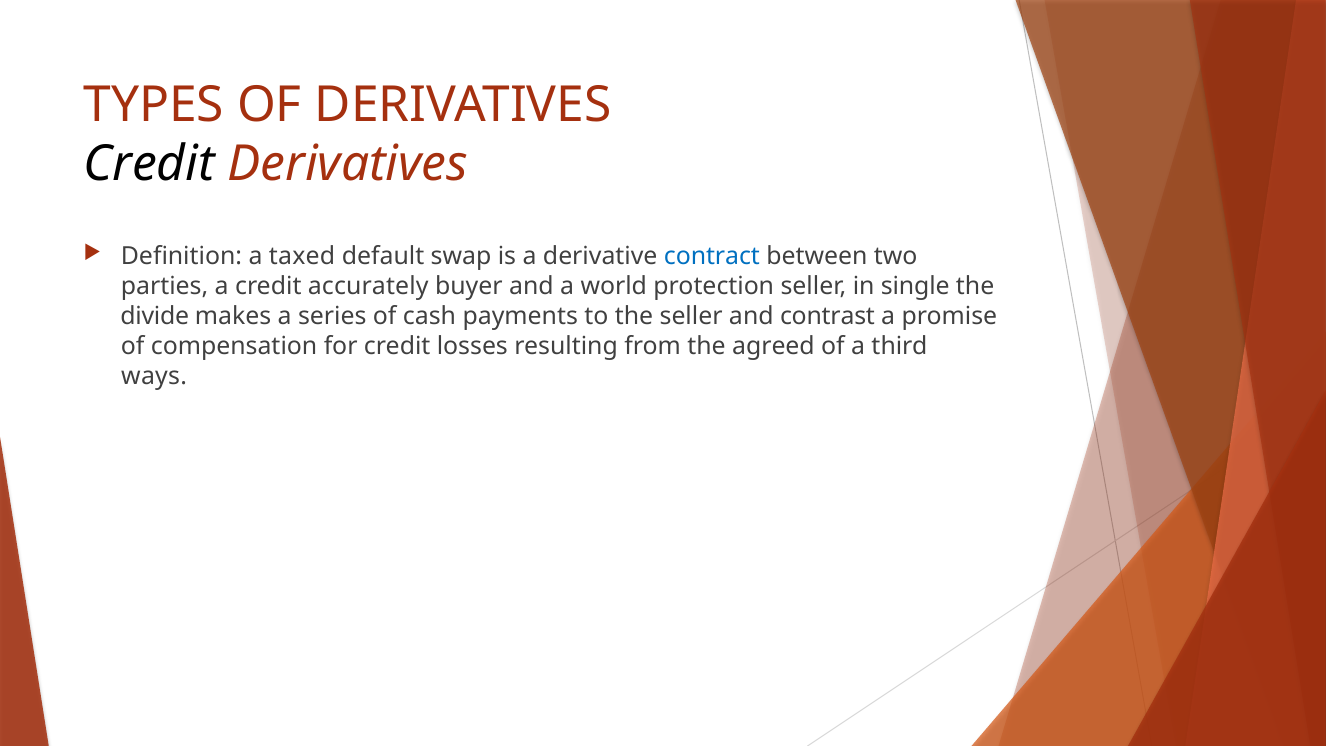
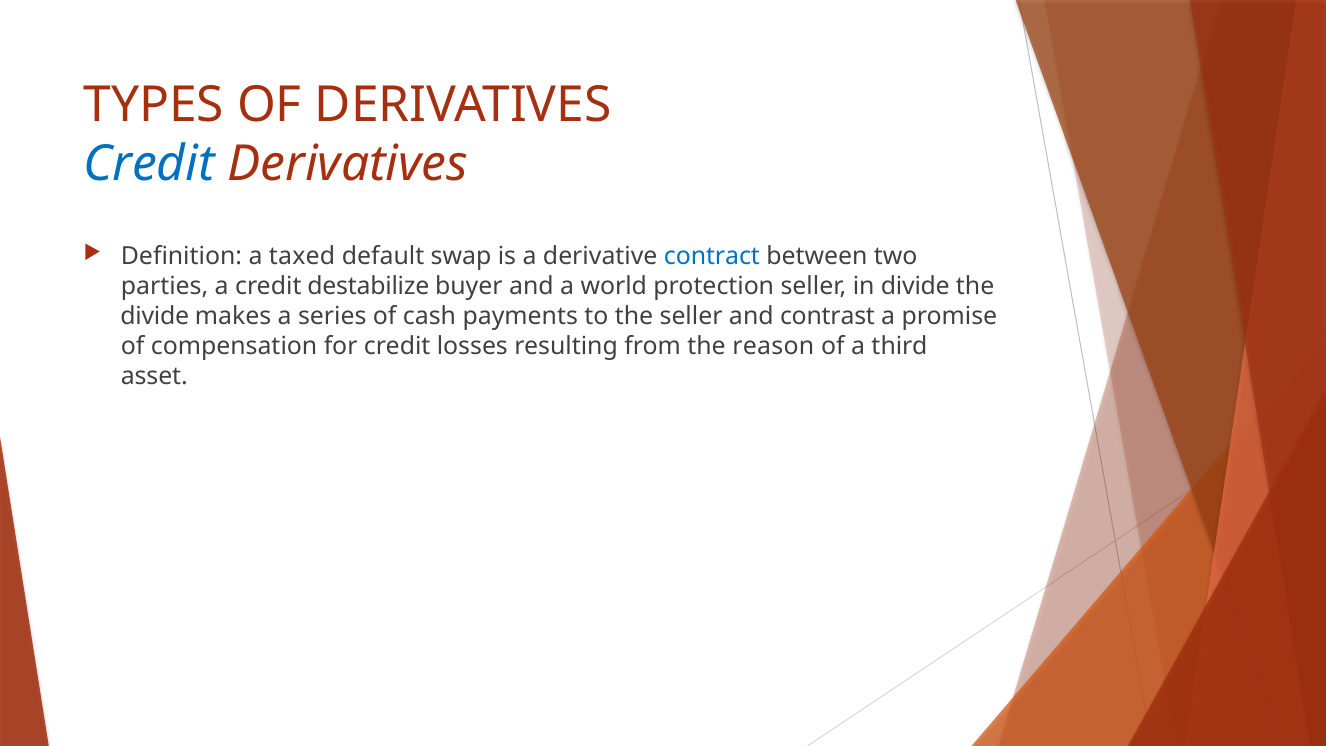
Credit colour: black -> blue (149, 164)
accurately: accurately -> destabilize (368, 286)
in single: single -> divide (915, 286)
agreed: agreed -> reason (773, 346)
ways: ways -> asset (154, 376)
